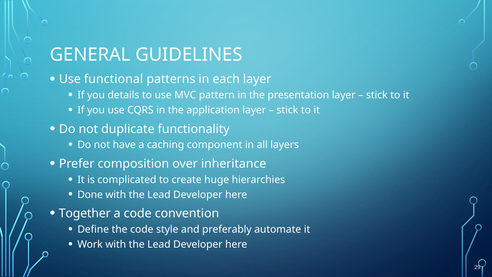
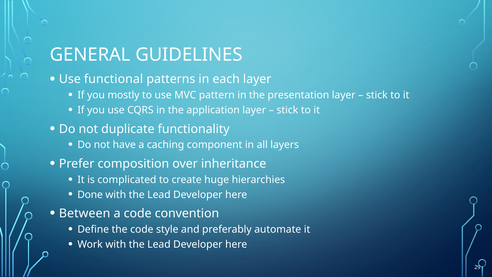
details: details -> mostly (124, 95)
Together: Together -> Between (85, 213)
